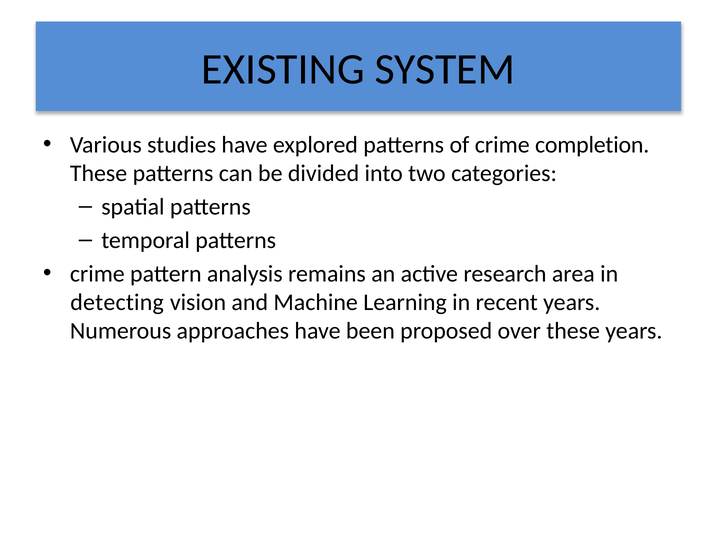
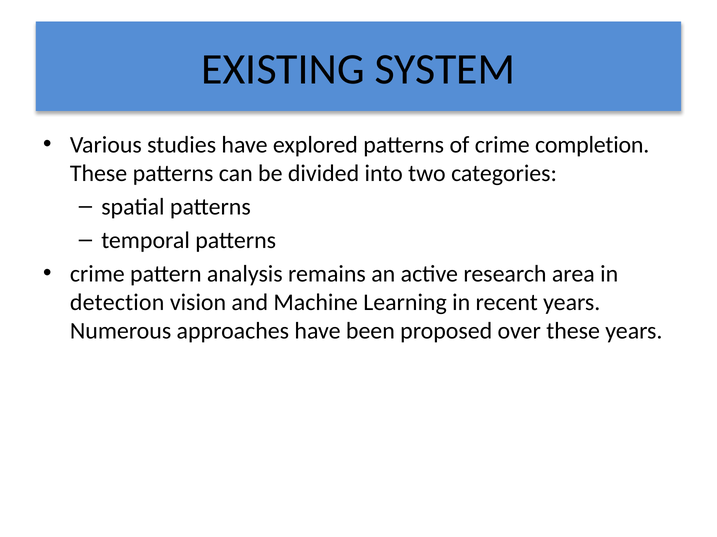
detecting: detecting -> detection (117, 303)
